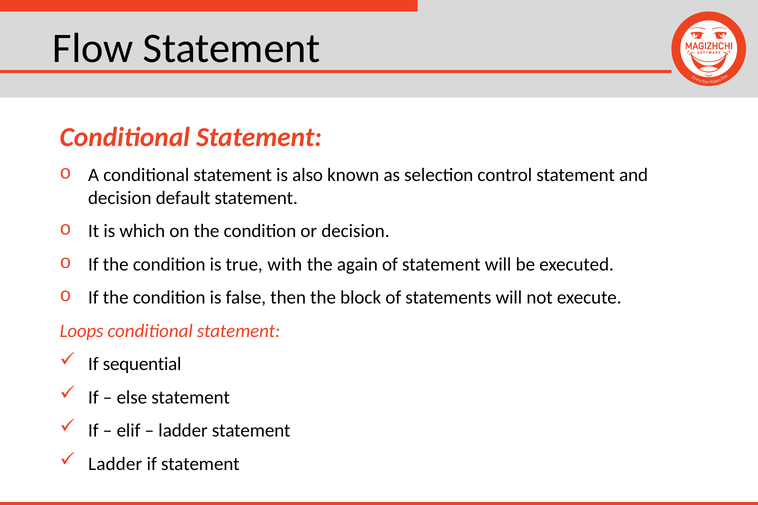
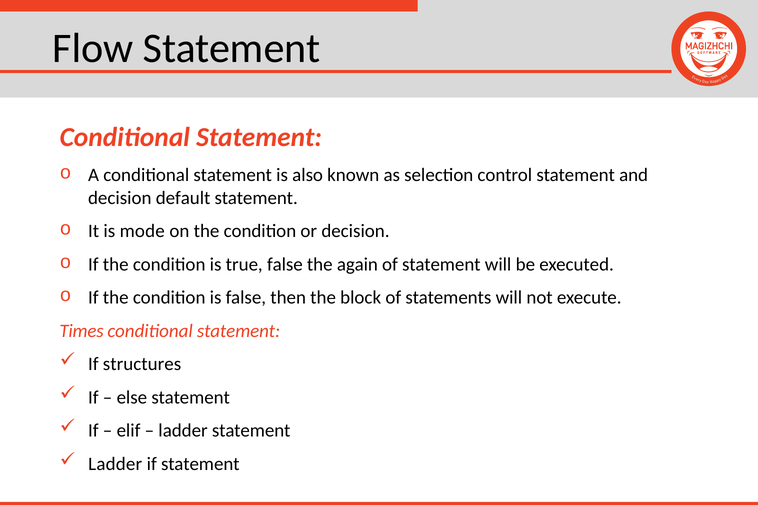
which: which -> mode (142, 231)
true with: with -> false (285, 264)
Loops: Loops -> Times (82, 331)
sequential: sequential -> structures (142, 364)
